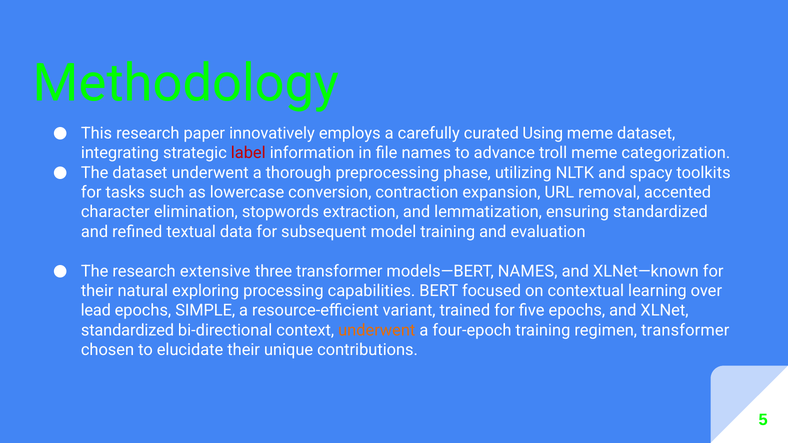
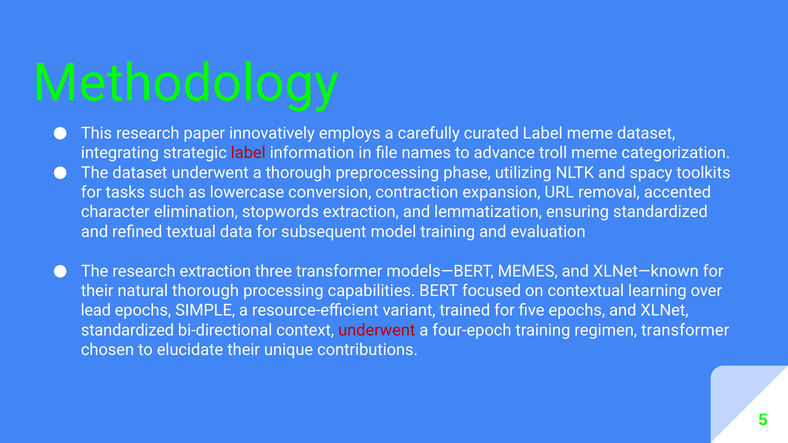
curated Using: Using -> Label (543, 133)
research extensive: extensive -> extraction (215, 271)
models—BERT NAMES: NAMES -> MEMES (528, 271)
natural exploring: exploring -> thorough (206, 291)
underwent colour: orange -> red (377, 330)
